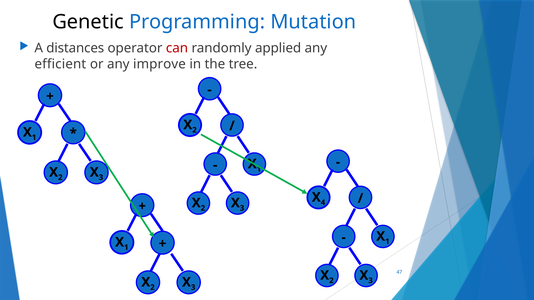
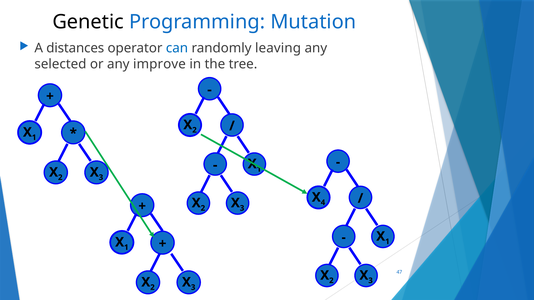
can colour: red -> blue (177, 48)
applied: applied -> leaving (278, 48)
efficient: efficient -> selected (60, 64)
